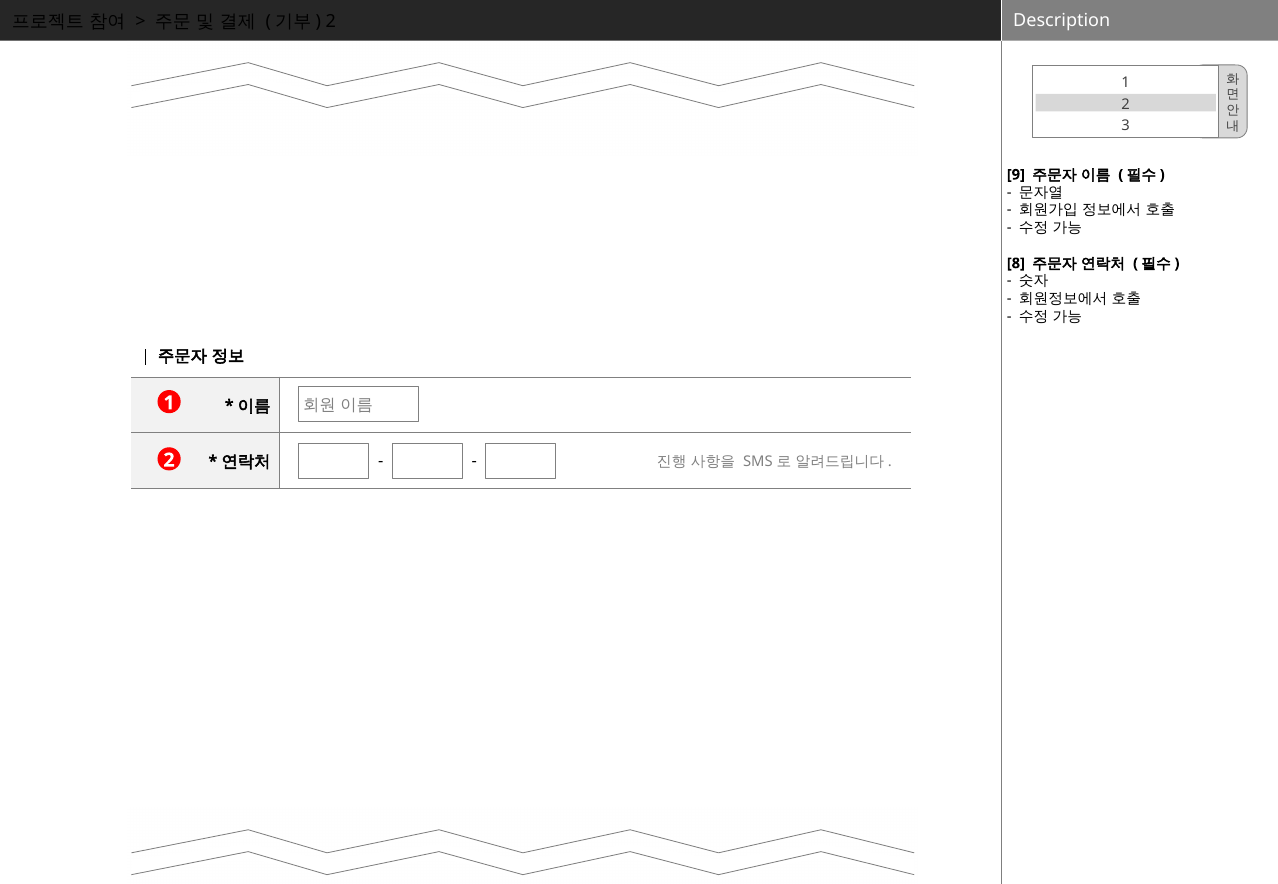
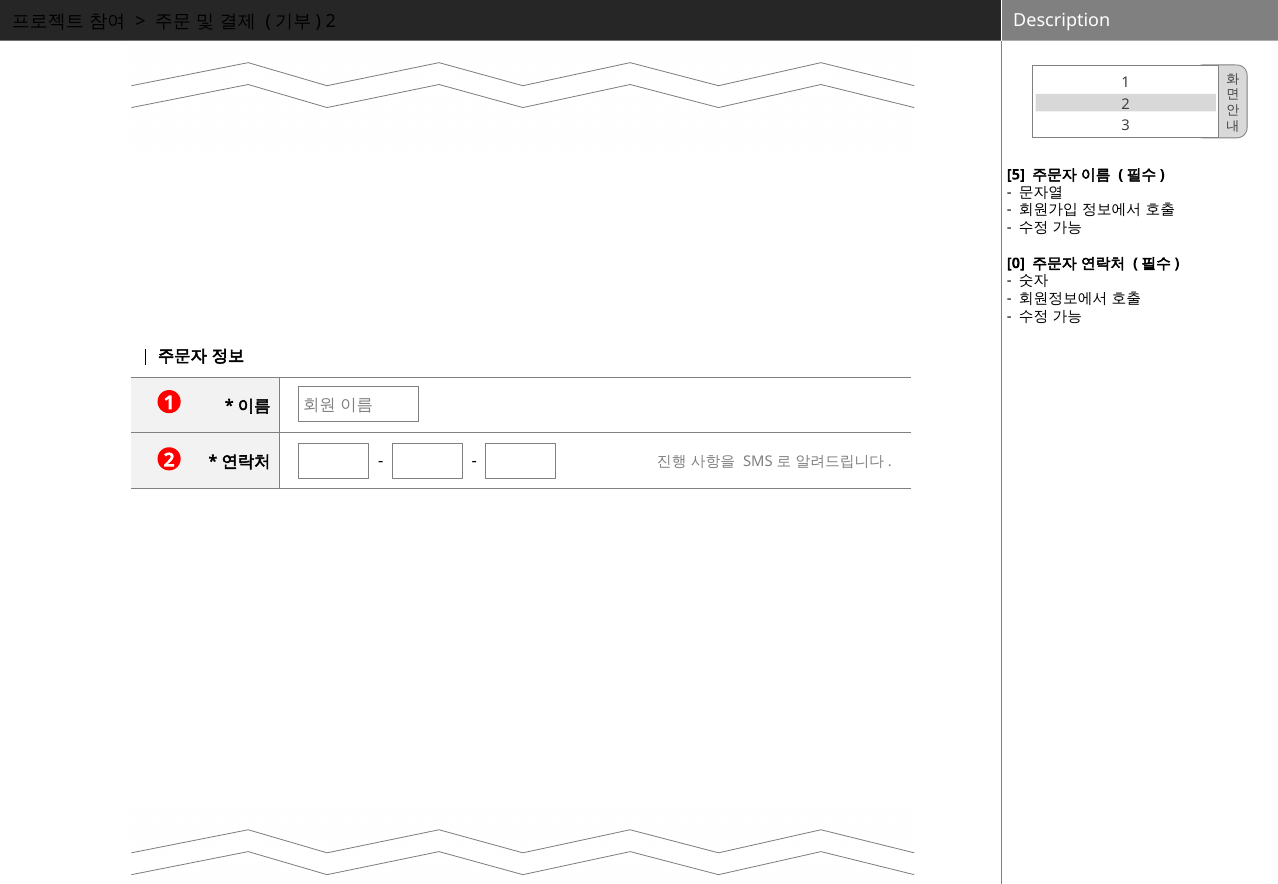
9: 9 -> 5 (1016, 175)
8: 8 -> 0 (1016, 264)
